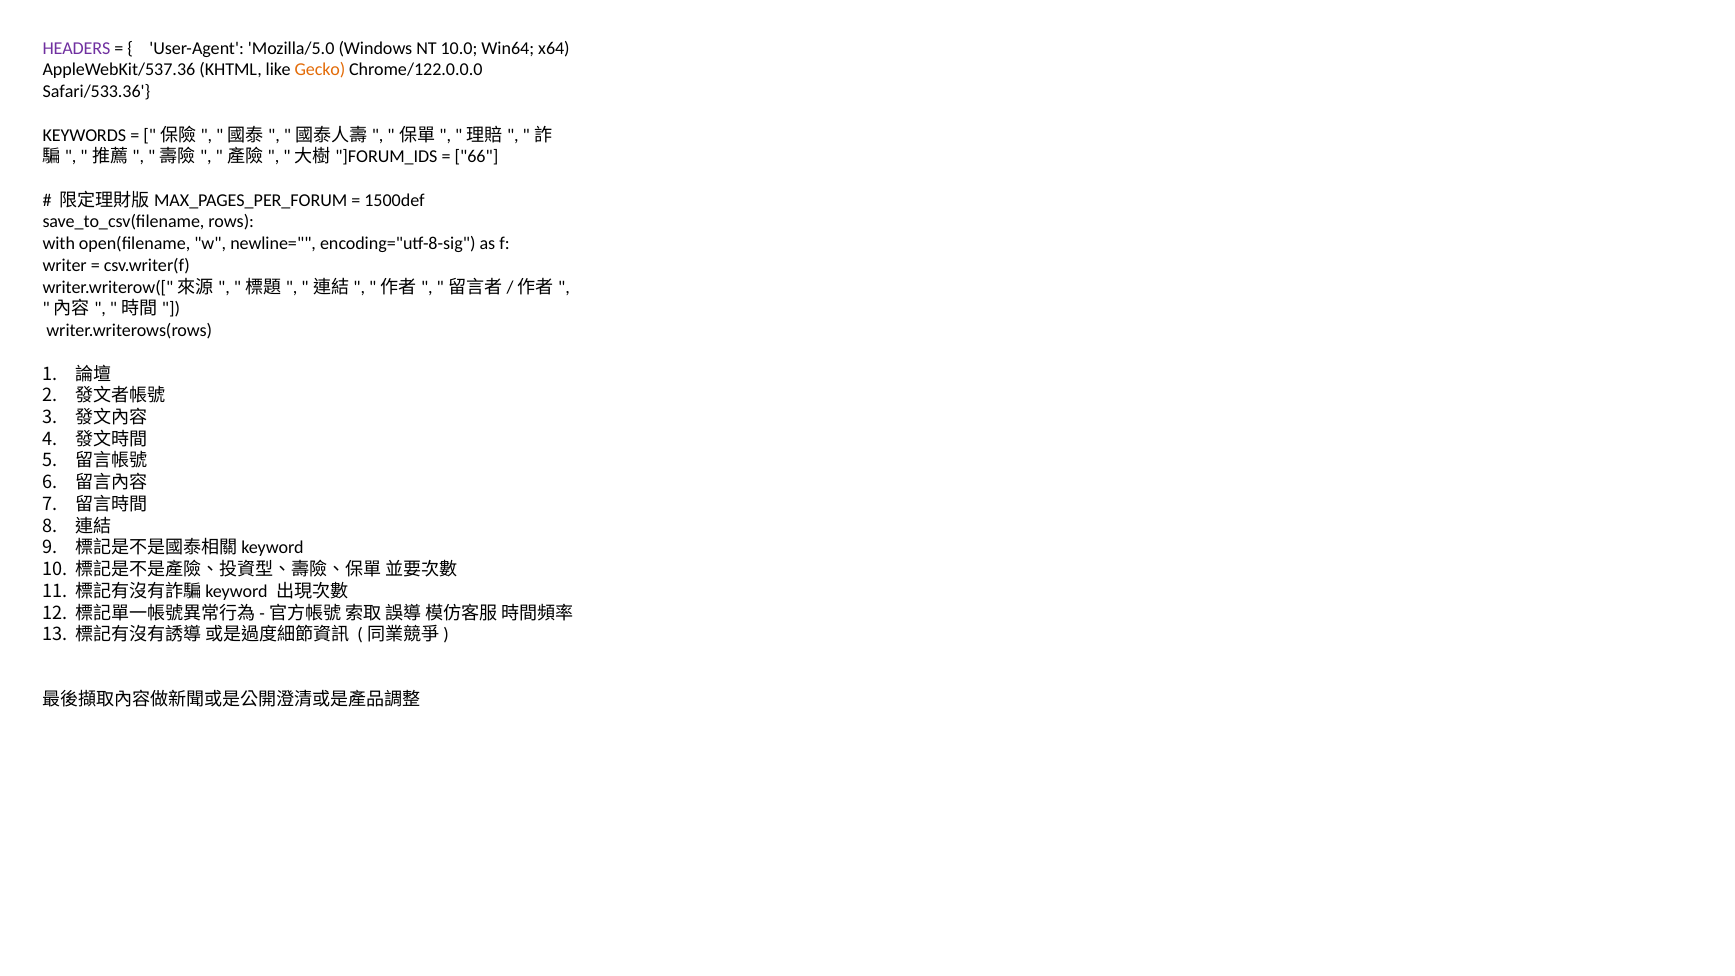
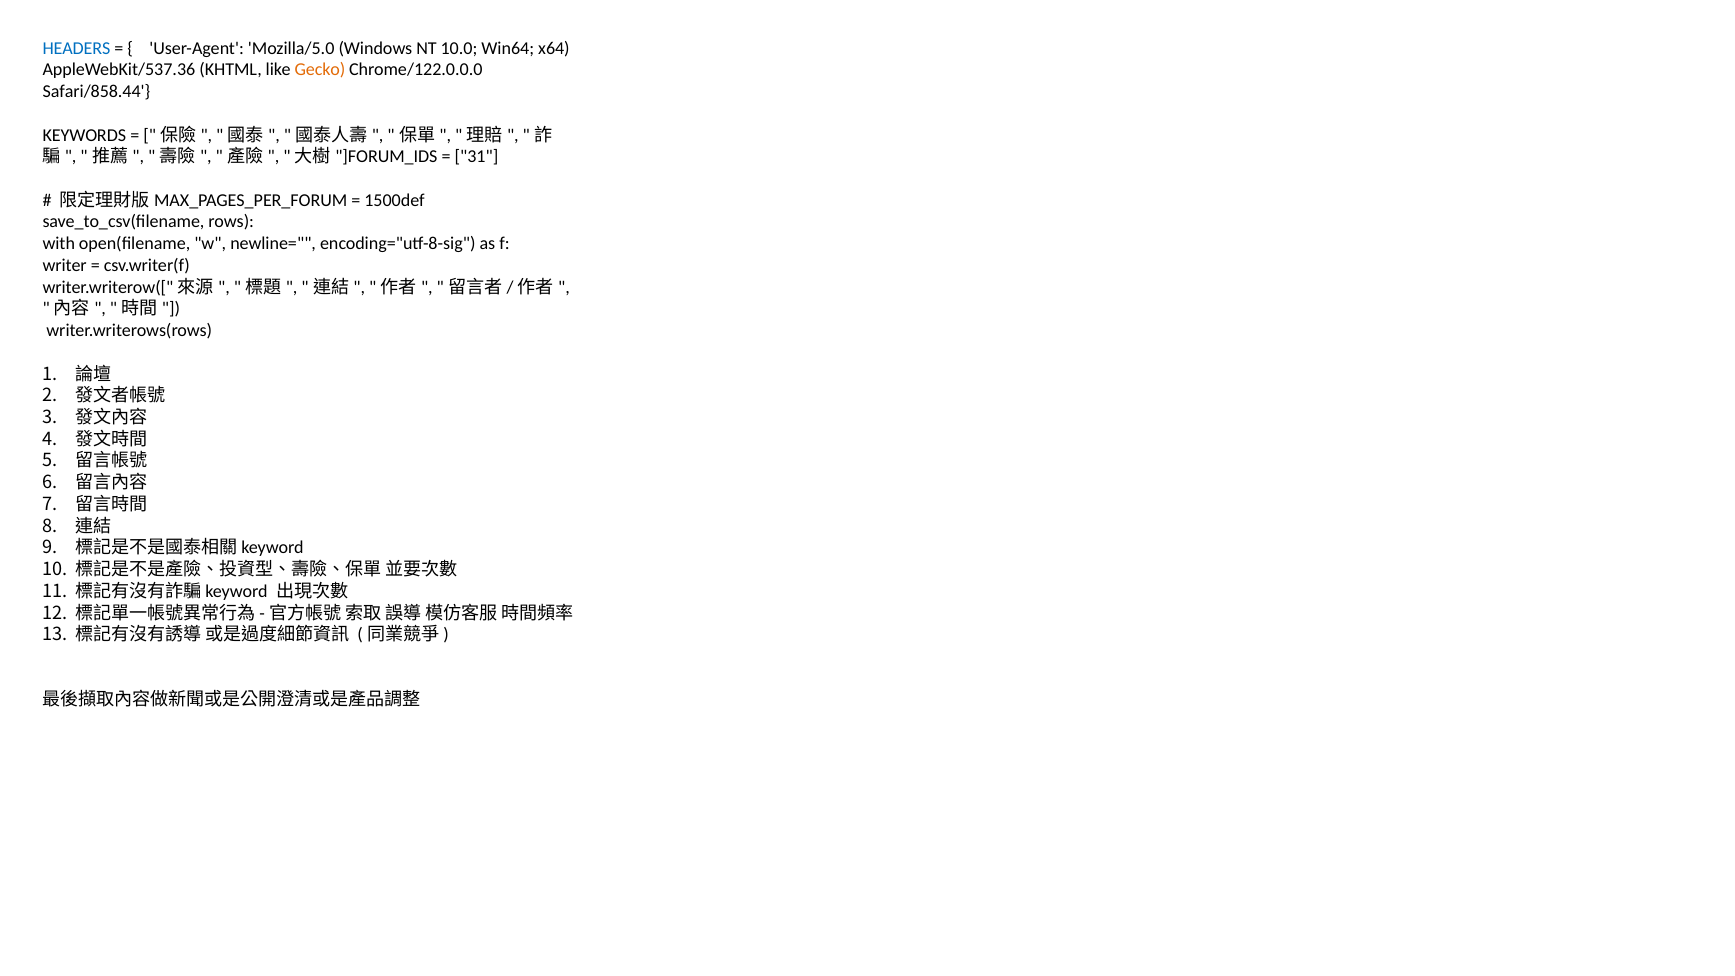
HEADERS colour: purple -> blue (76, 48)
Safari/533.36: Safari/533.36 -> Safari/858.44 (96, 92)
66: 66 -> 31 (476, 157)
